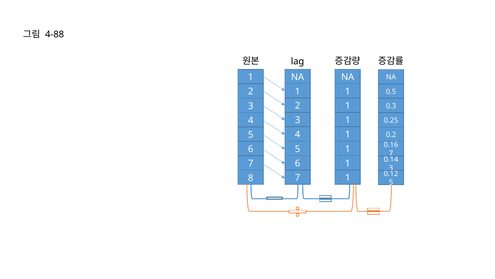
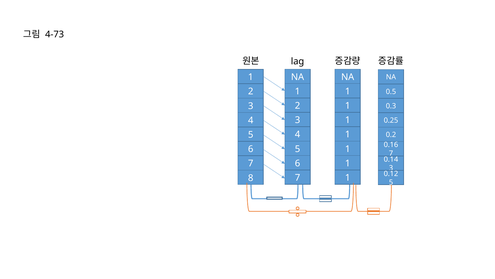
4-88: 4-88 -> 4-73 (55, 34)
